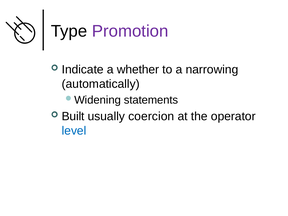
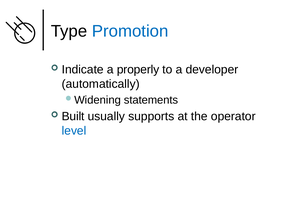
Promotion colour: purple -> blue (130, 31)
whether: whether -> properly (138, 69)
narrowing: narrowing -> developer (212, 69)
coercion: coercion -> supports (151, 116)
